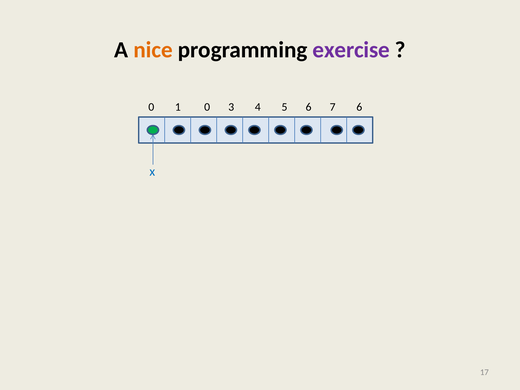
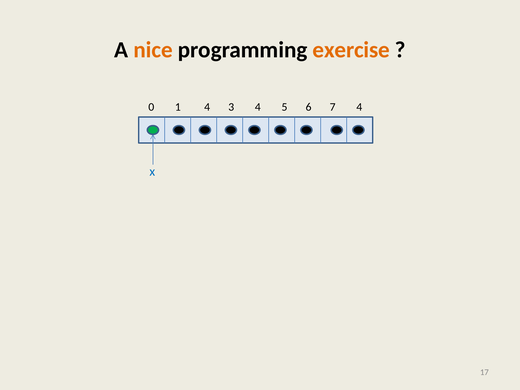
exercise colour: purple -> orange (351, 50)
1 0: 0 -> 4 (207, 107)
7 6: 6 -> 4 (359, 107)
